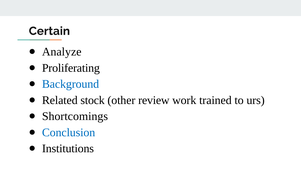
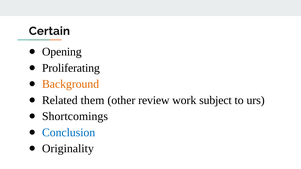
Analyze: Analyze -> Opening (62, 52)
Background colour: blue -> orange (71, 84)
stock: stock -> them (92, 100)
trained: trained -> subject (215, 100)
Institutions: Institutions -> Originality (68, 149)
